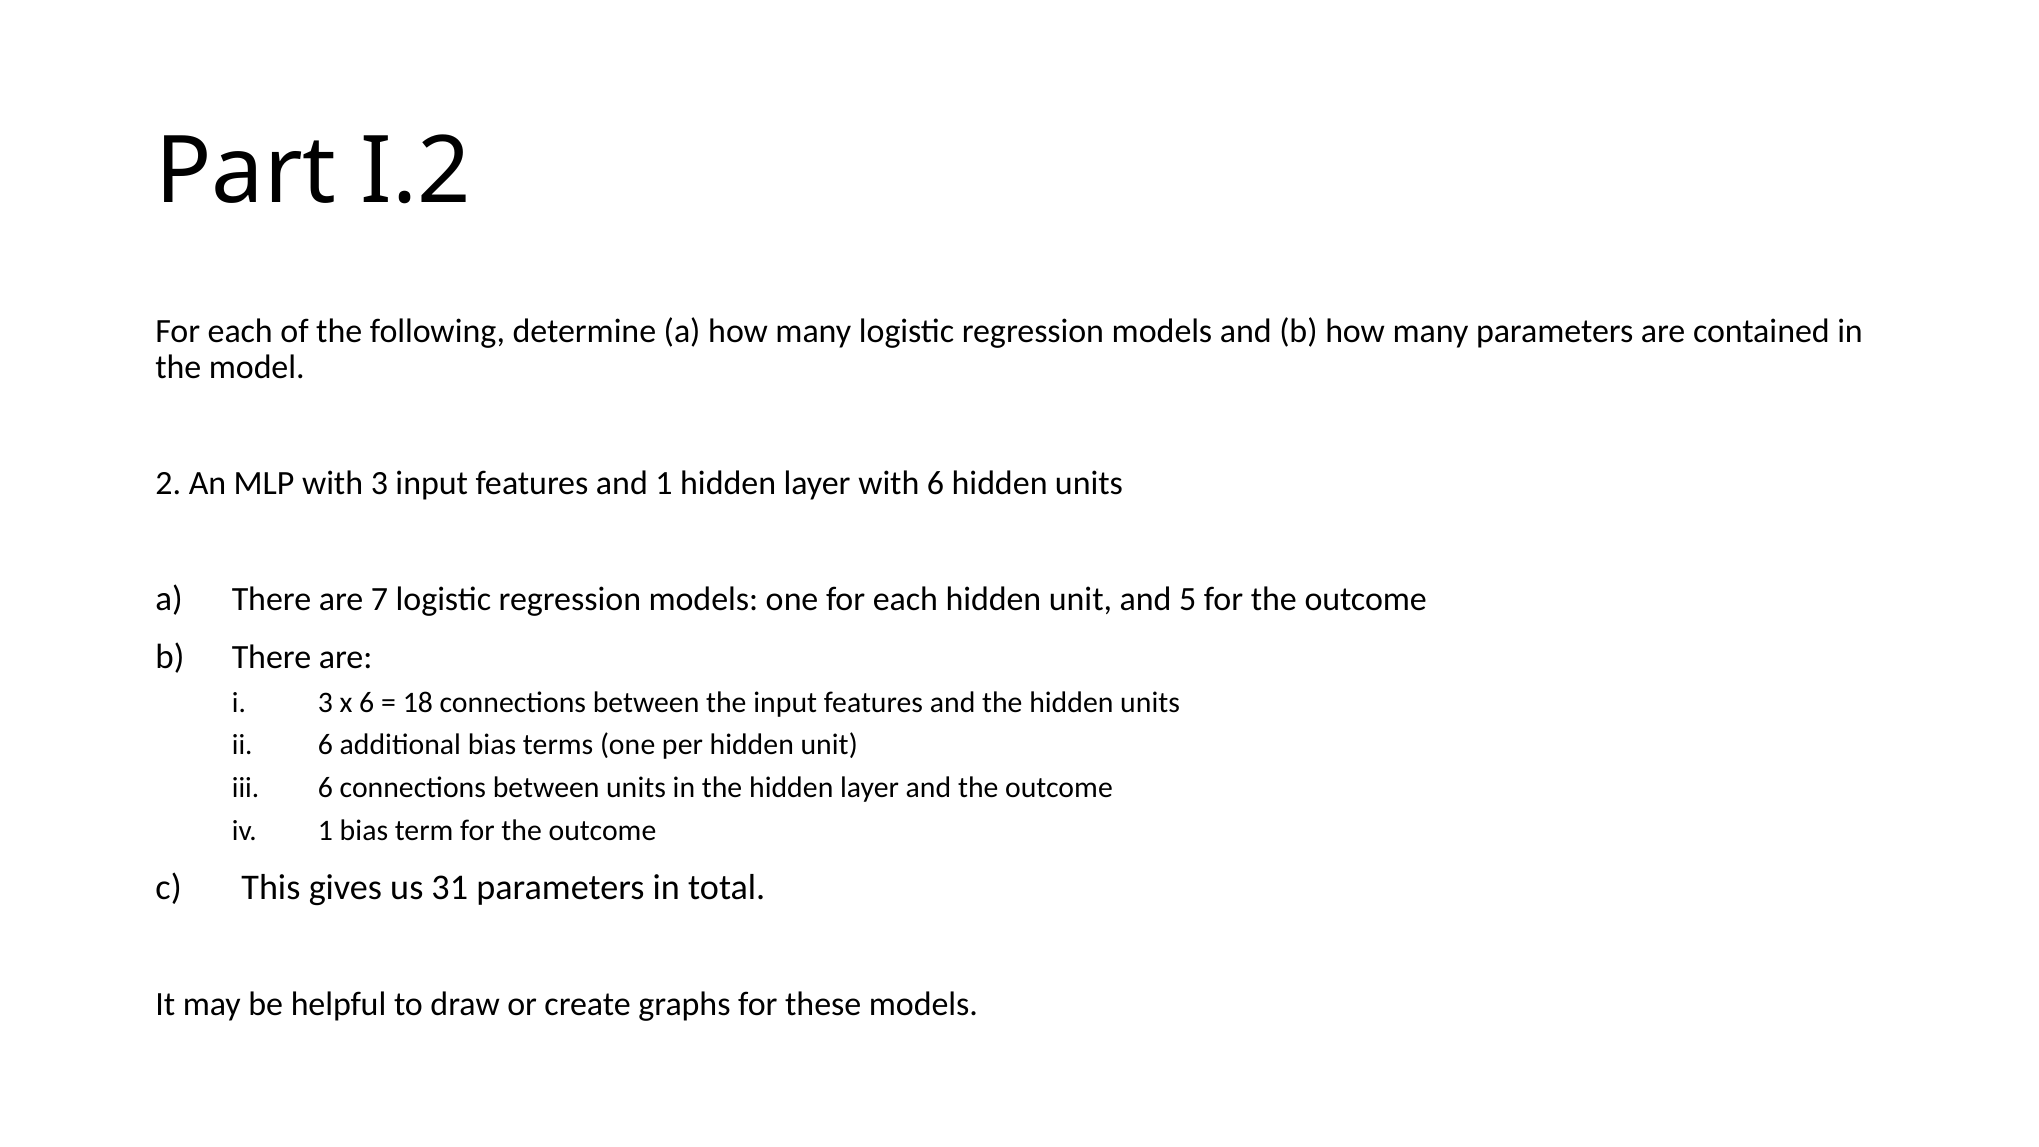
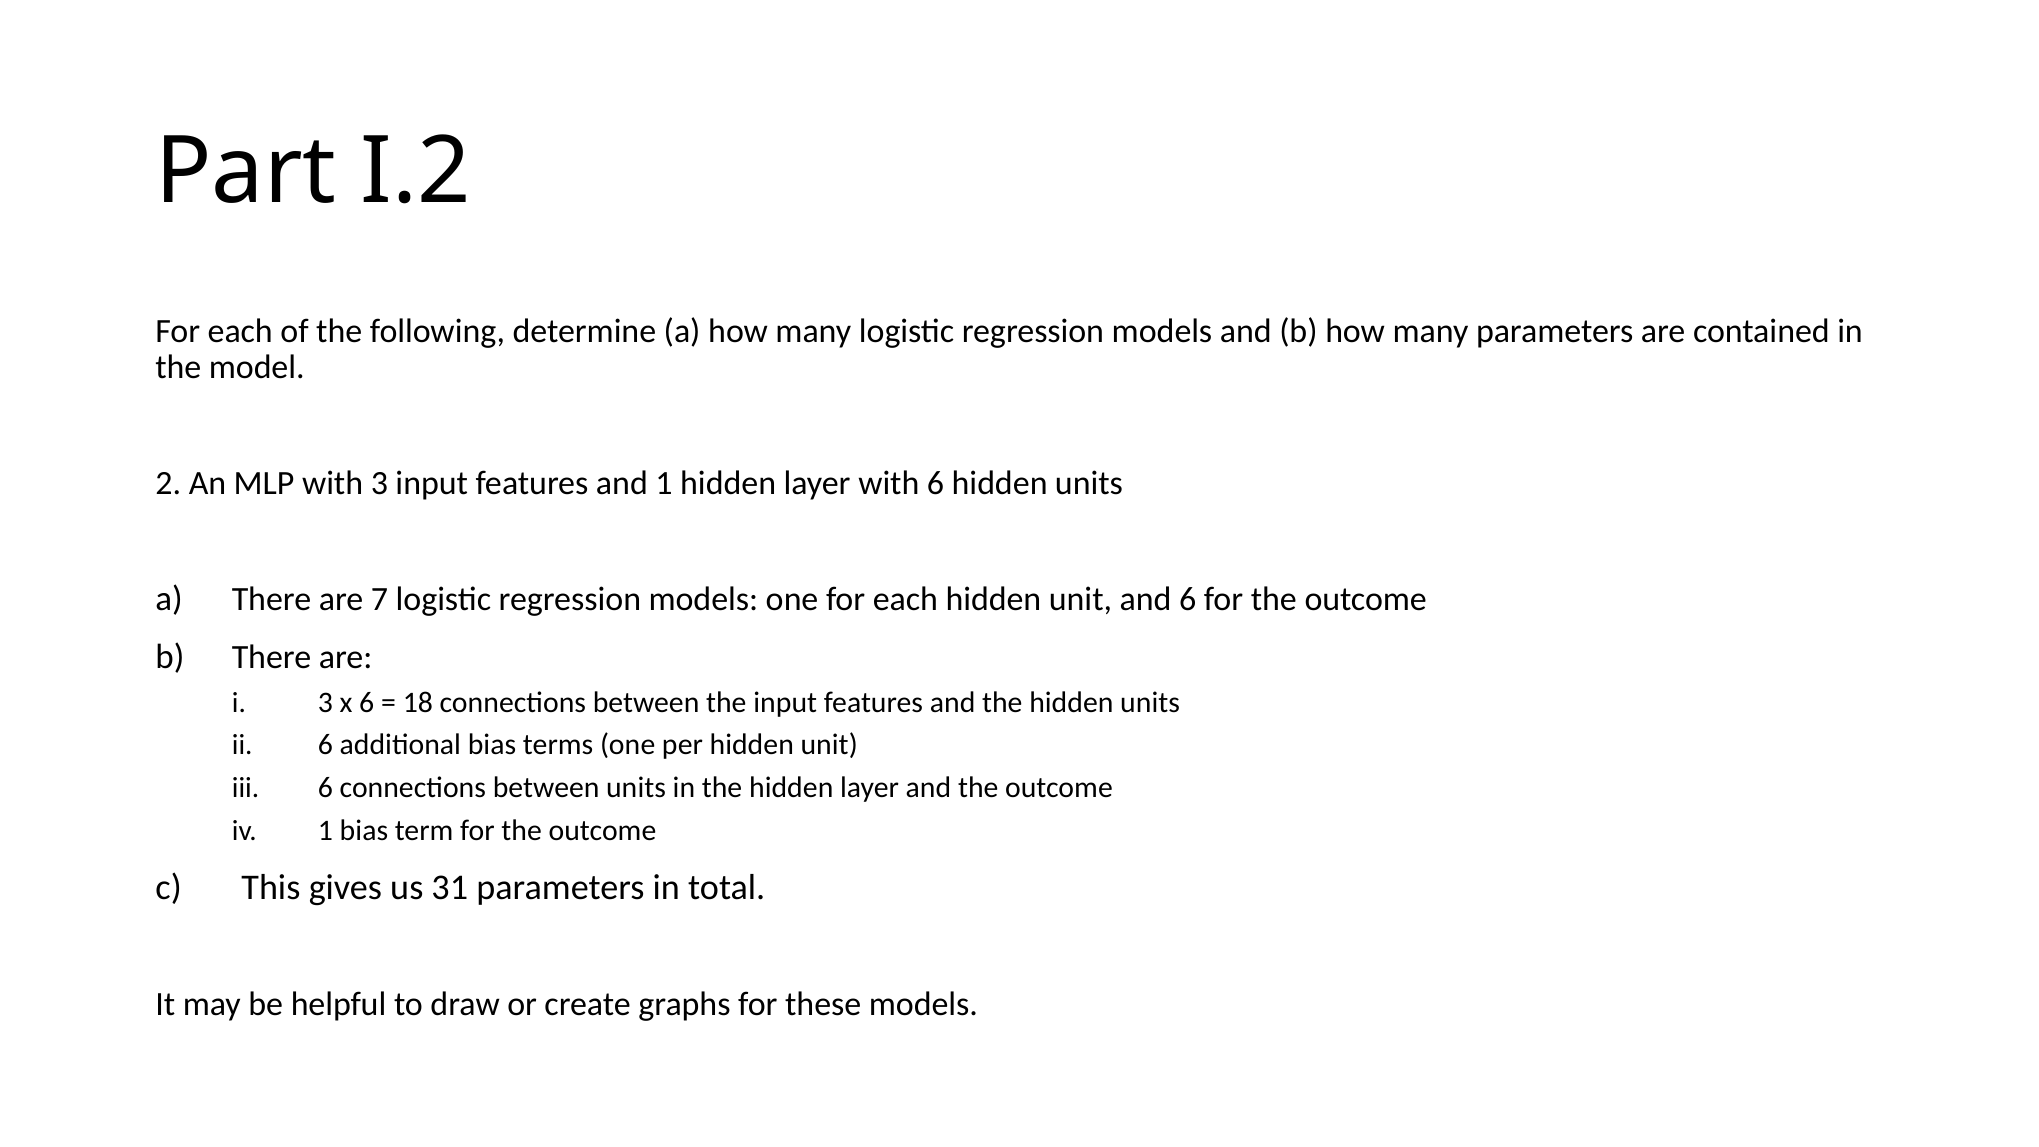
and 5: 5 -> 6 (1188, 599)
